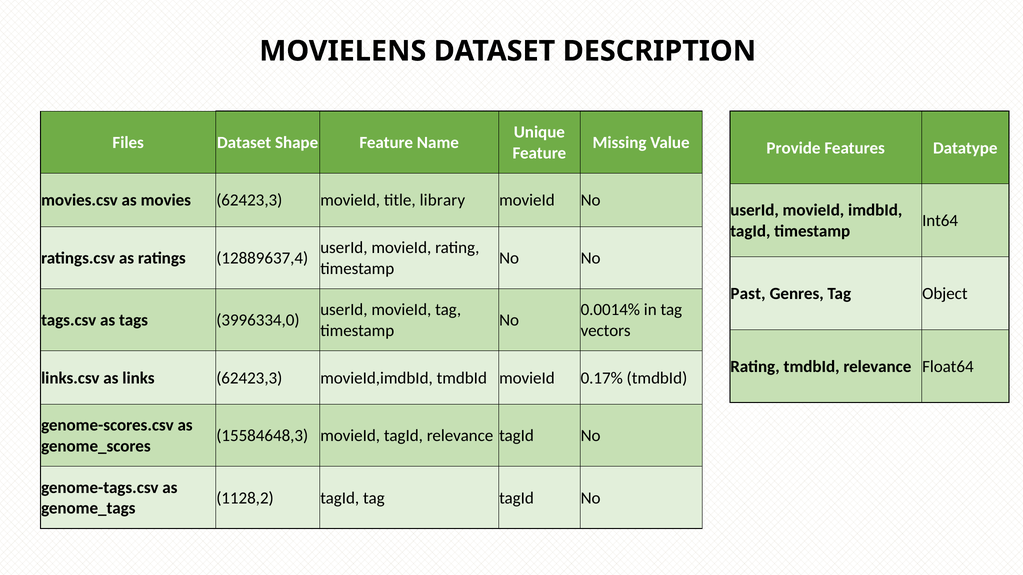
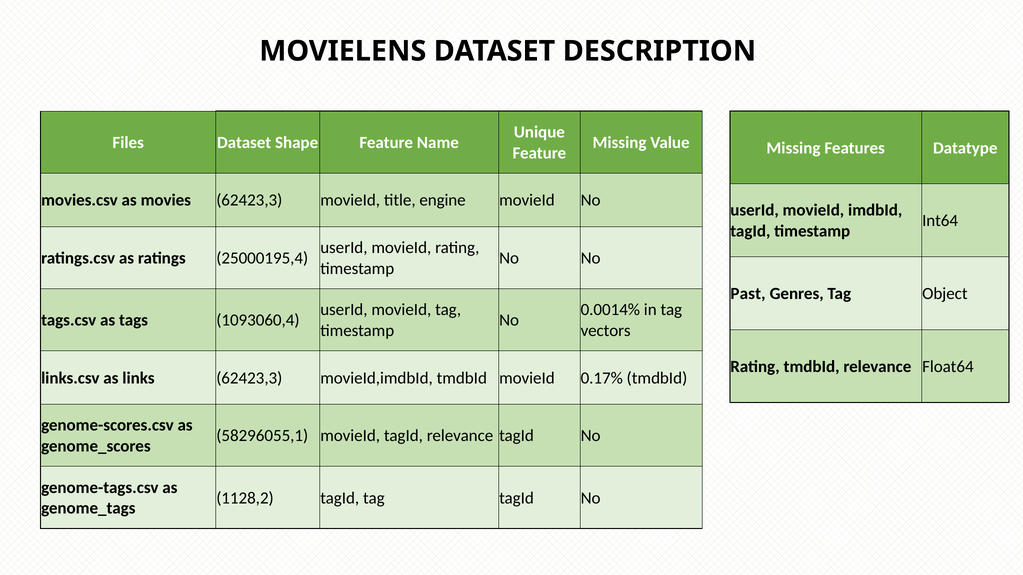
Provide: Provide -> Missing (793, 148)
library: library -> engine (443, 200)
12889637,4: 12889637,4 -> 25000195,4 (262, 258)
3996334,0: 3996334,0 -> 1093060,4 (258, 321)
15584648,3: 15584648,3 -> 58296055,1 (262, 436)
